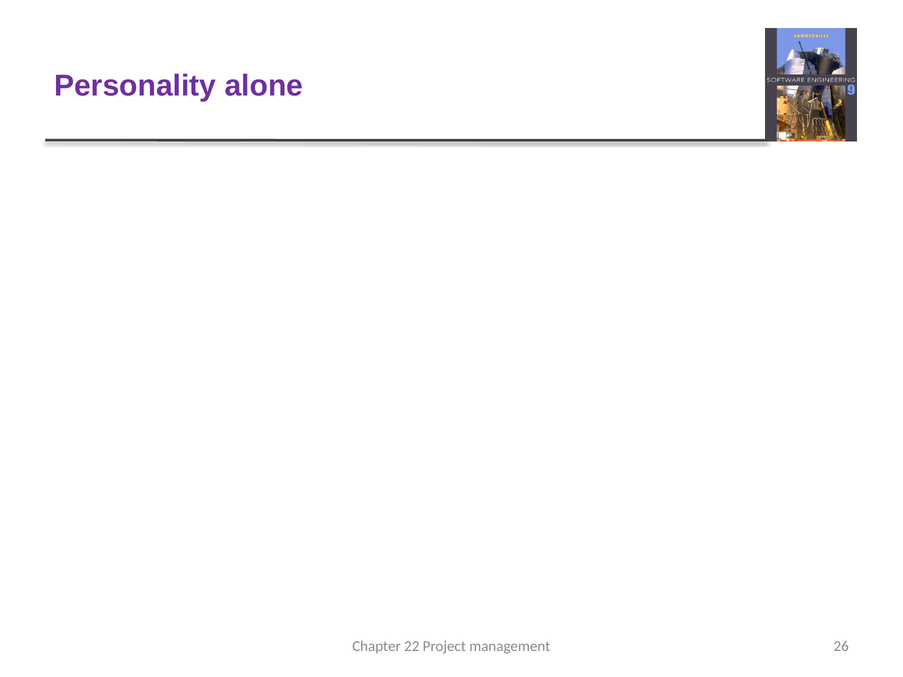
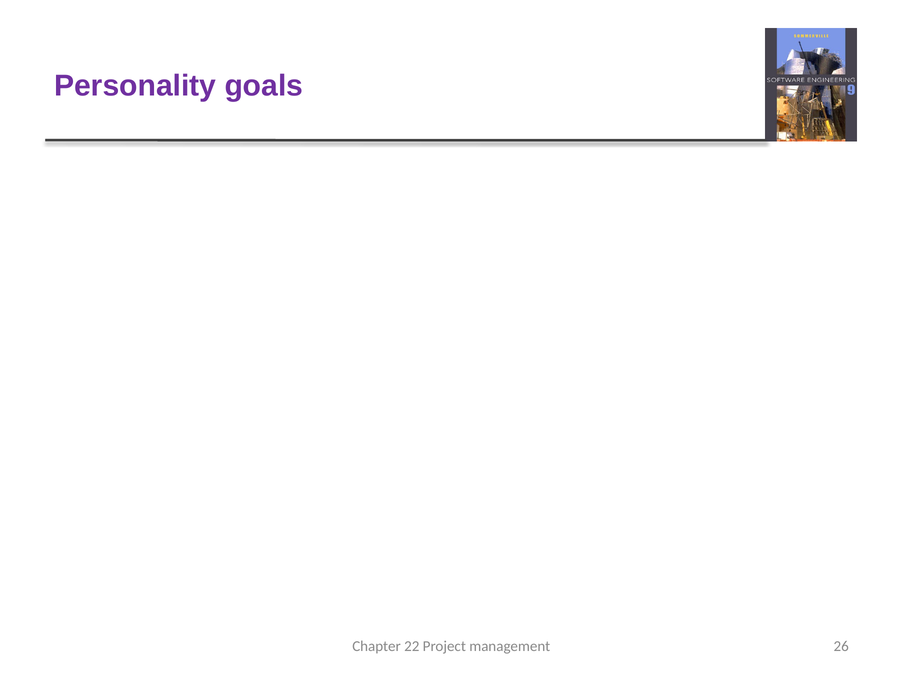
alone: alone -> goals (264, 86)
